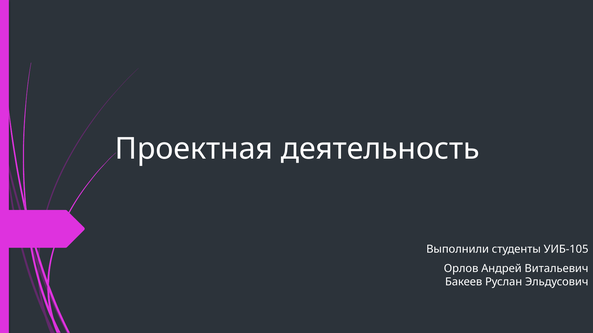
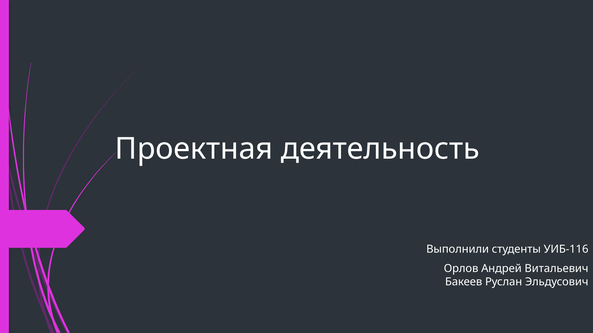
УИБ-105: УИБ-105 -> УИБ-116 (566, 250)
